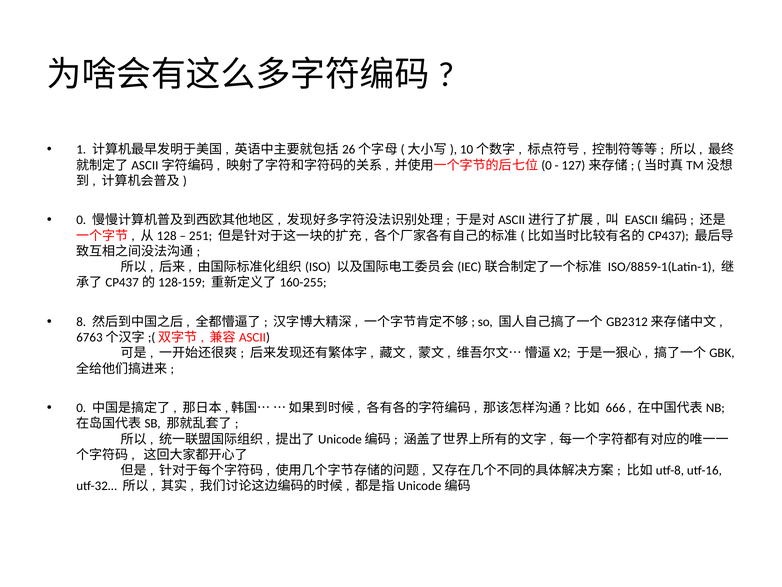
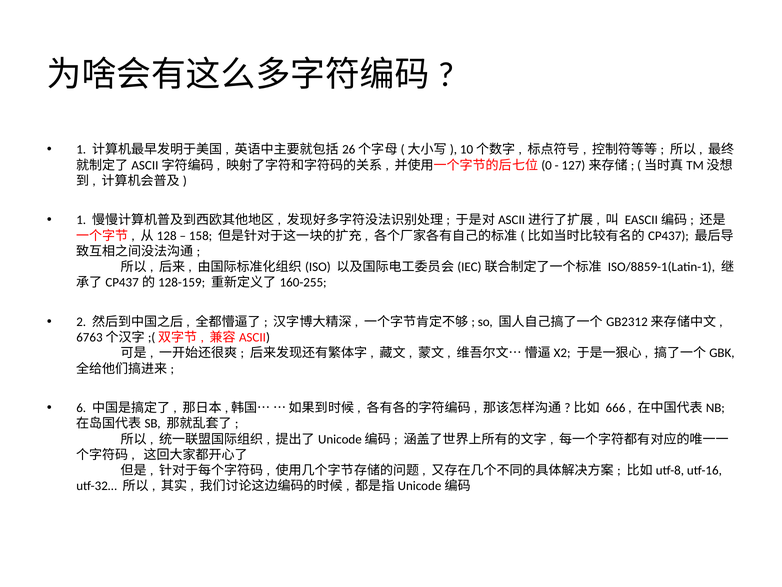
0: 0 -> 1 (81, 220)
251: 251 -> 158 (201, 236)
8: 8 -> 2 (81, 322)
0: 0 -> 6 (81, 408)
